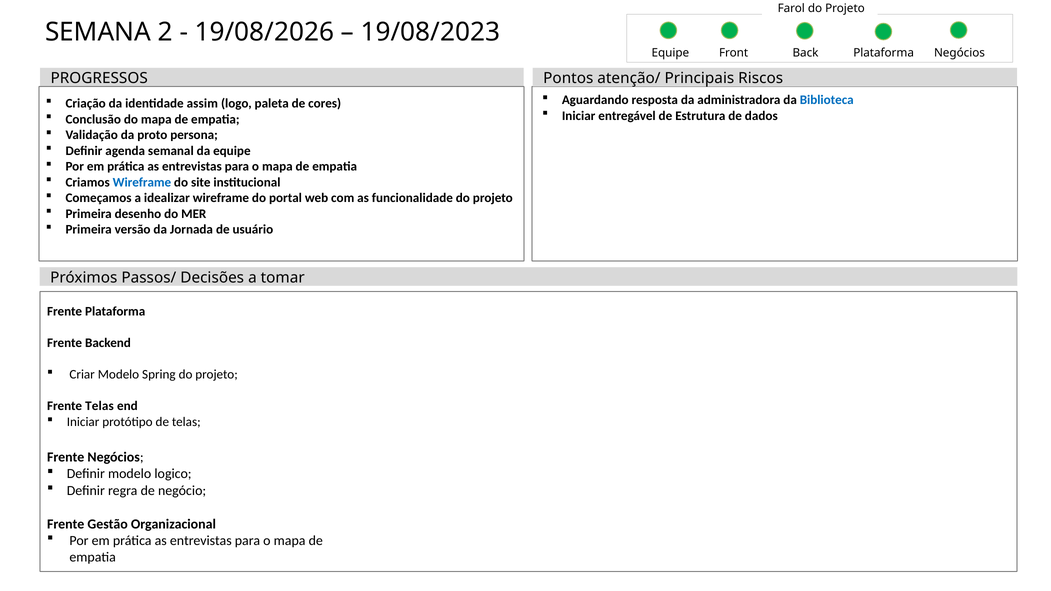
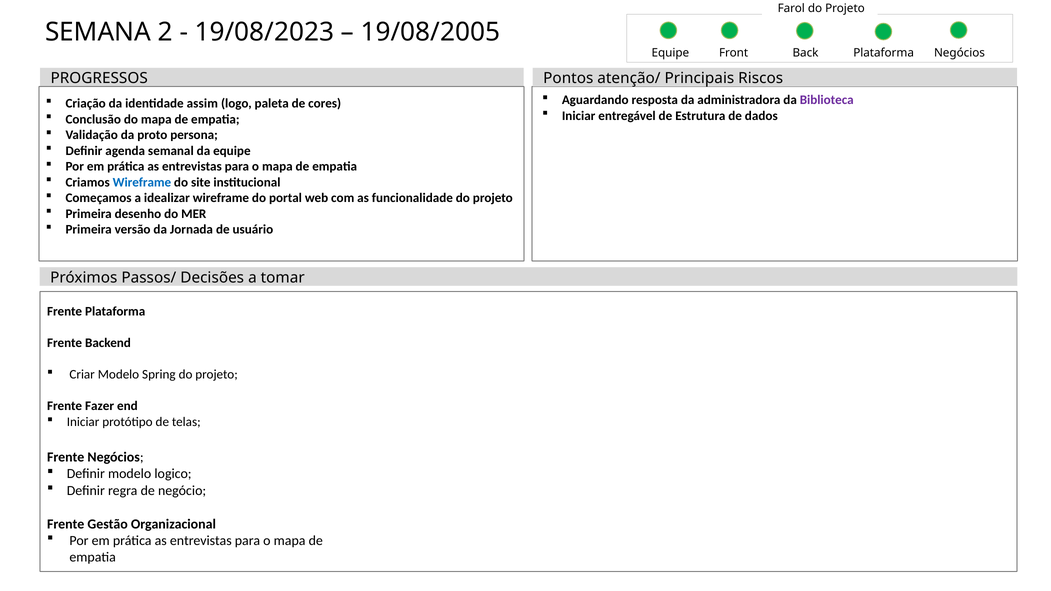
19/08/2026: 19/08/2026 -> 19/08/2023 (264, 32)
19/08/2023: 19/08/2023 -> 19/08/2005 (430, 32)
Biblioteca colour: blue -> purple (827, 100)
Frente Telas: Telas -> Fazer (100, 406)
